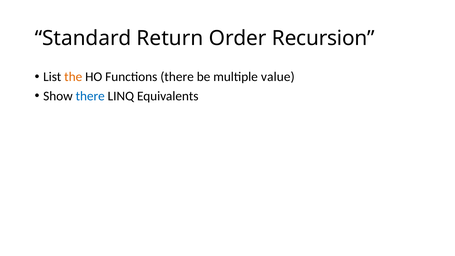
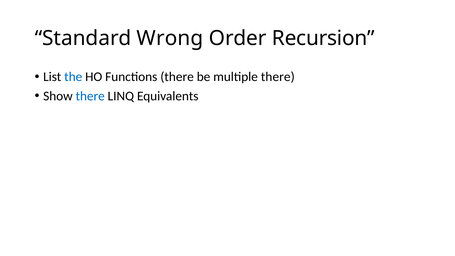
Return: Return -> Wrong (170, 38)
the colour: orange -> blue (73, 77)
multiple value: value -> there (278, 77)
